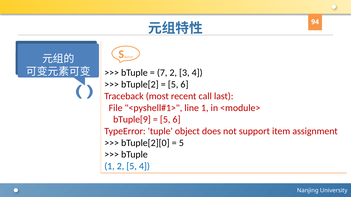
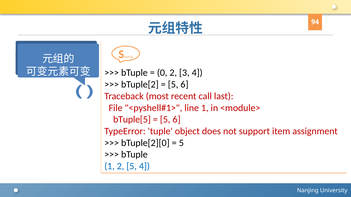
7: 7 -> 0 (162, 73)
bTuple[9: bTuple[9 -> bTuple[5 (132, 120)
